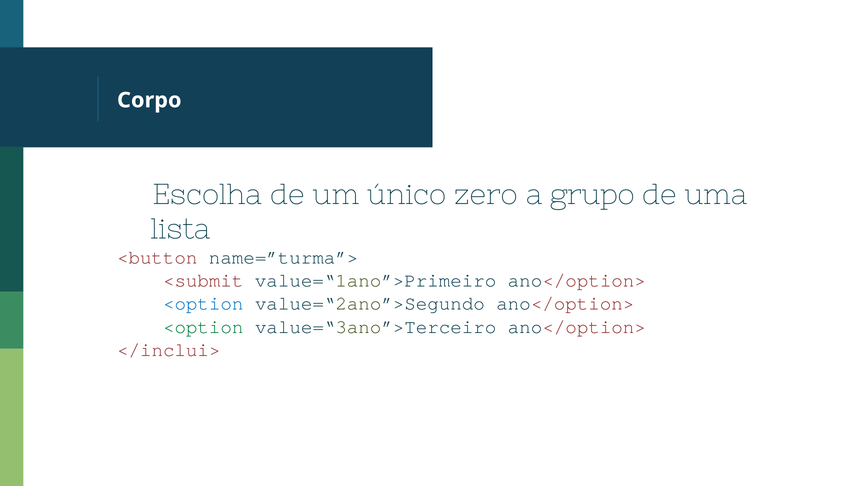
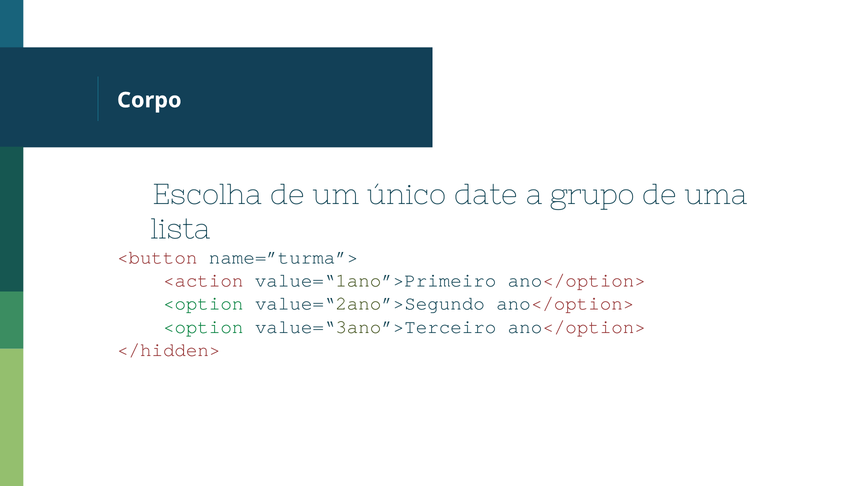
zero: zero -> date (486, 195)
<submit: <submit -> <action (203, 281)
<option colour: blue -> green (203, 304)
</inclui>: </inclui> -> </hidden> (169, 350)
